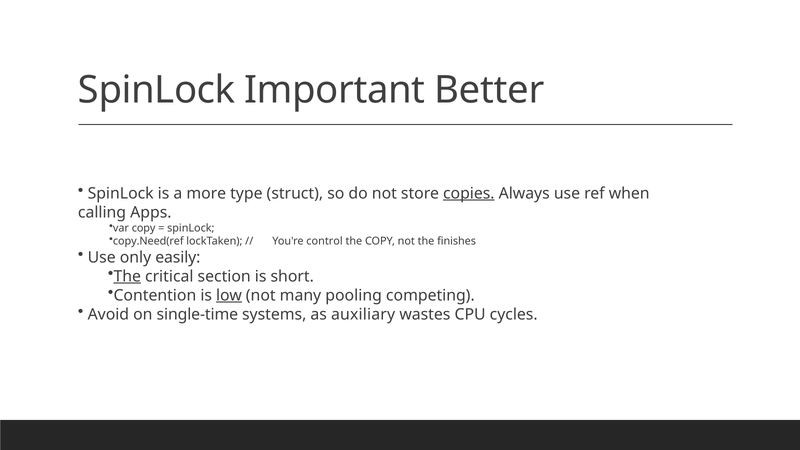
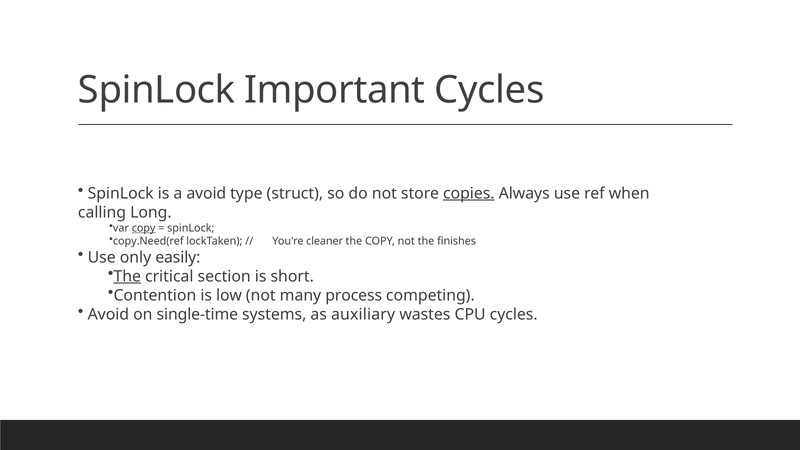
Important Better: Better -> Cycles (489, 90)
a more: more -> avoid (206, 193)
Apps: Apps -> Long (151, 212)
copy underline: none -> present (144, 228)
control: control -> cleaner (325, 241)
low underline: present -> none (229, 295)
pooling: pooling -> process (354, 295)
